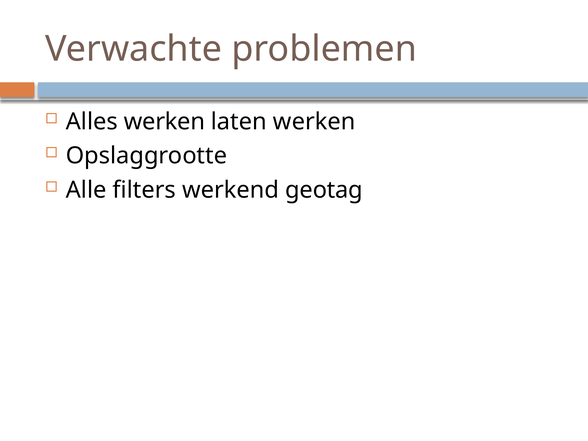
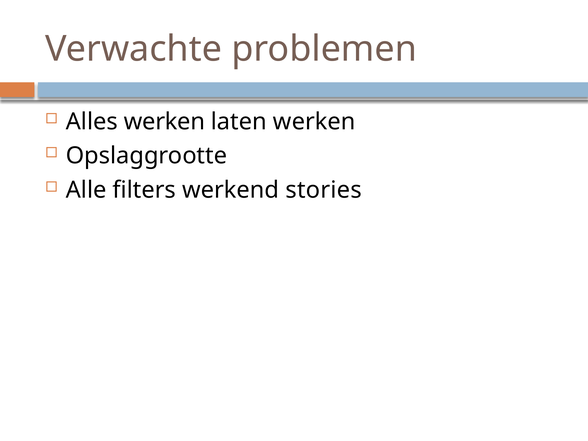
geotag: geotag -> stories (324, 190)
